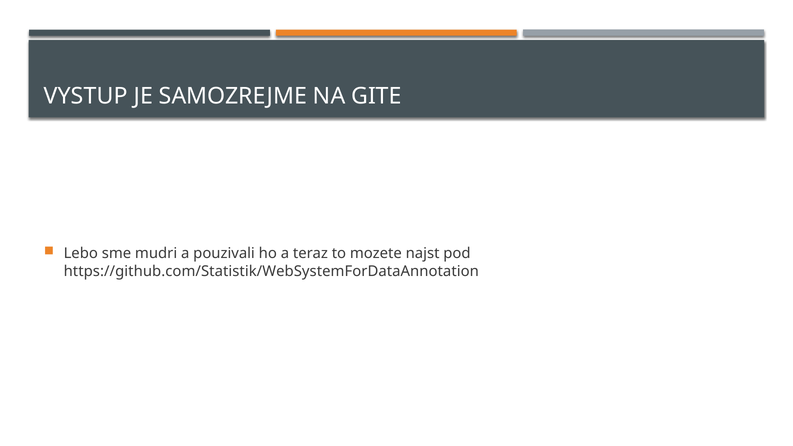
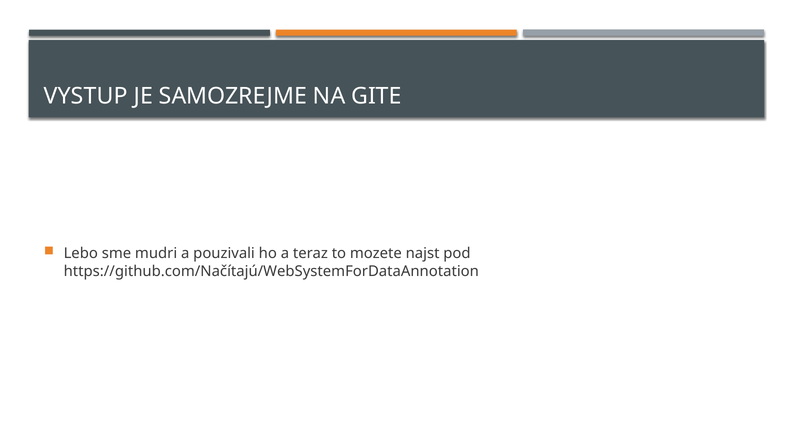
https://github.com/Statistik/WebSystemForDataAnnotation: https://github.com/Statistik/WebSystemForDataAnnotation -> https://github.com/Načítajú/WebSystemForDataAnnotation (271, 271)
